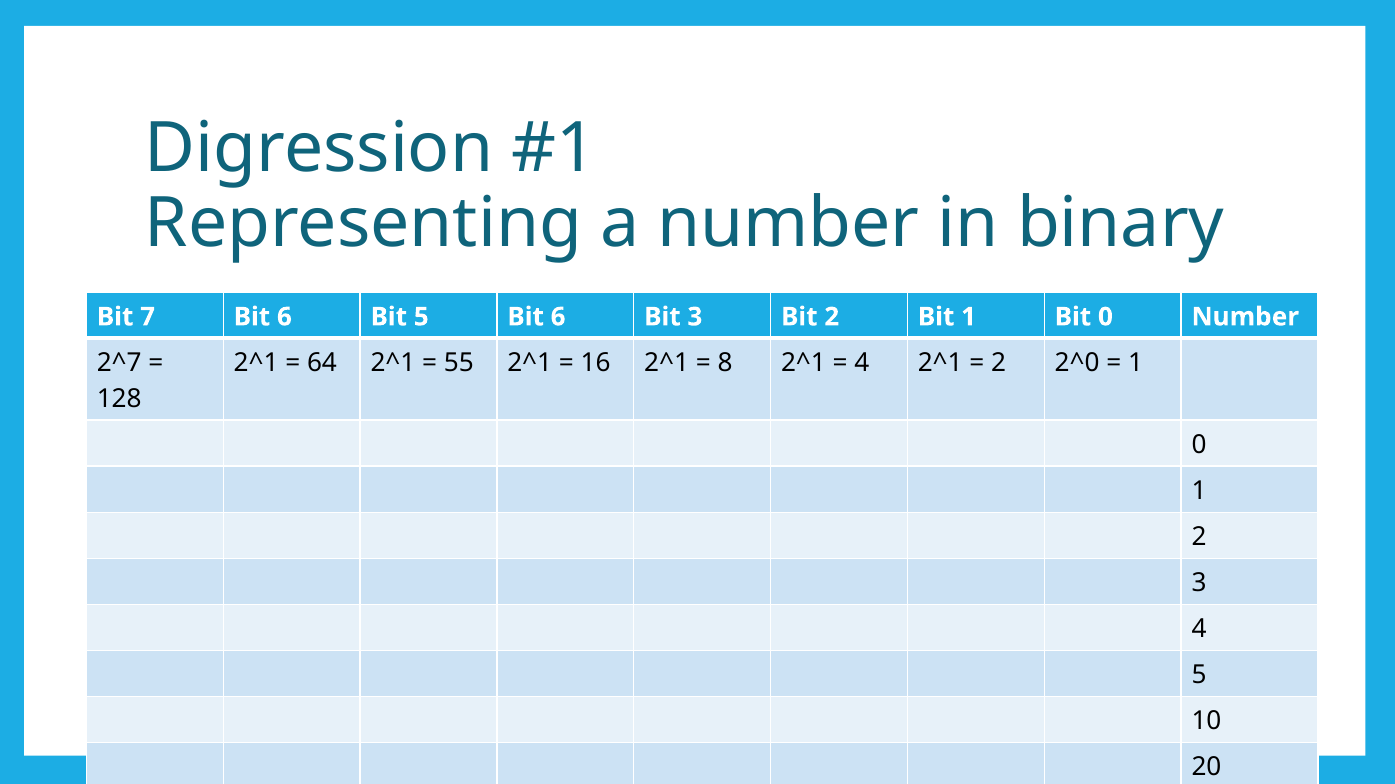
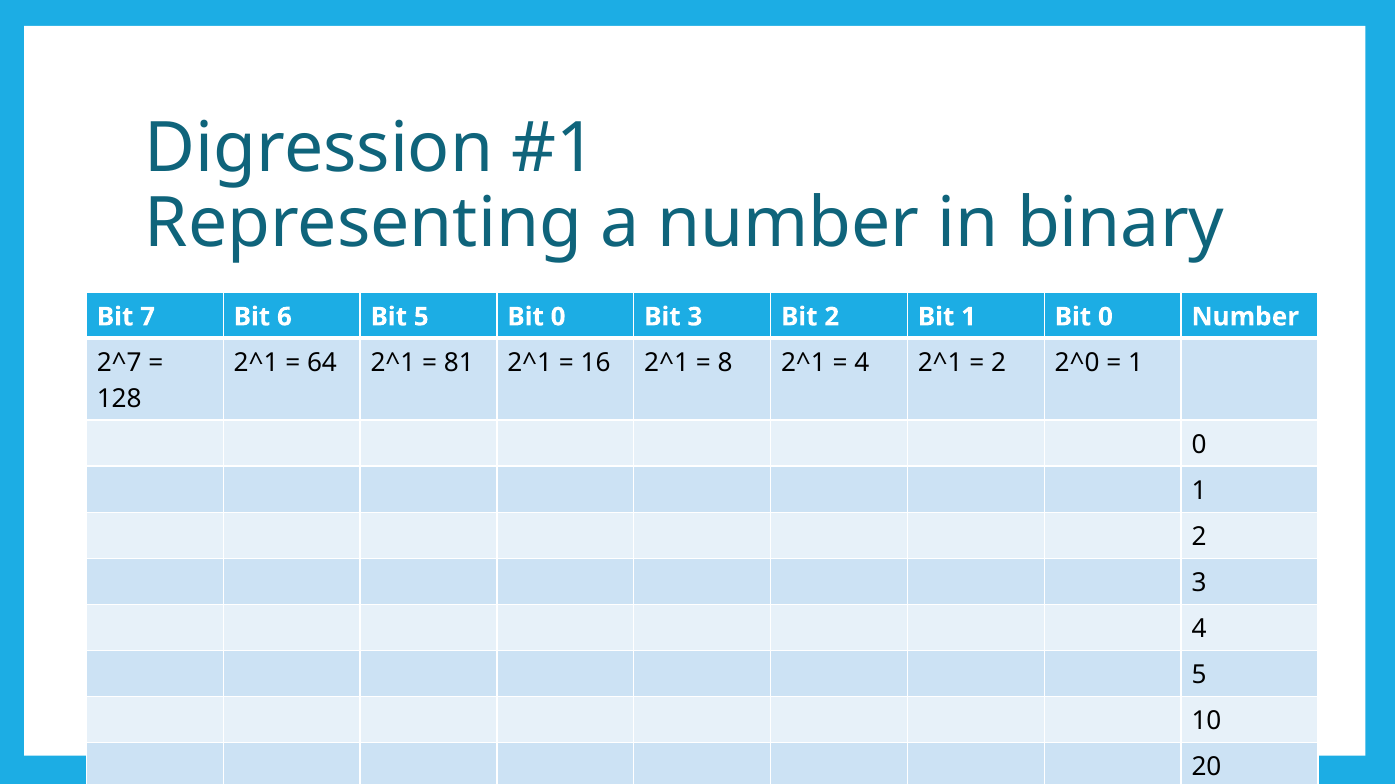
5 Bit 6: 6 -> 0 (558, 317)
55: 55 -> 81 (459, 363)
